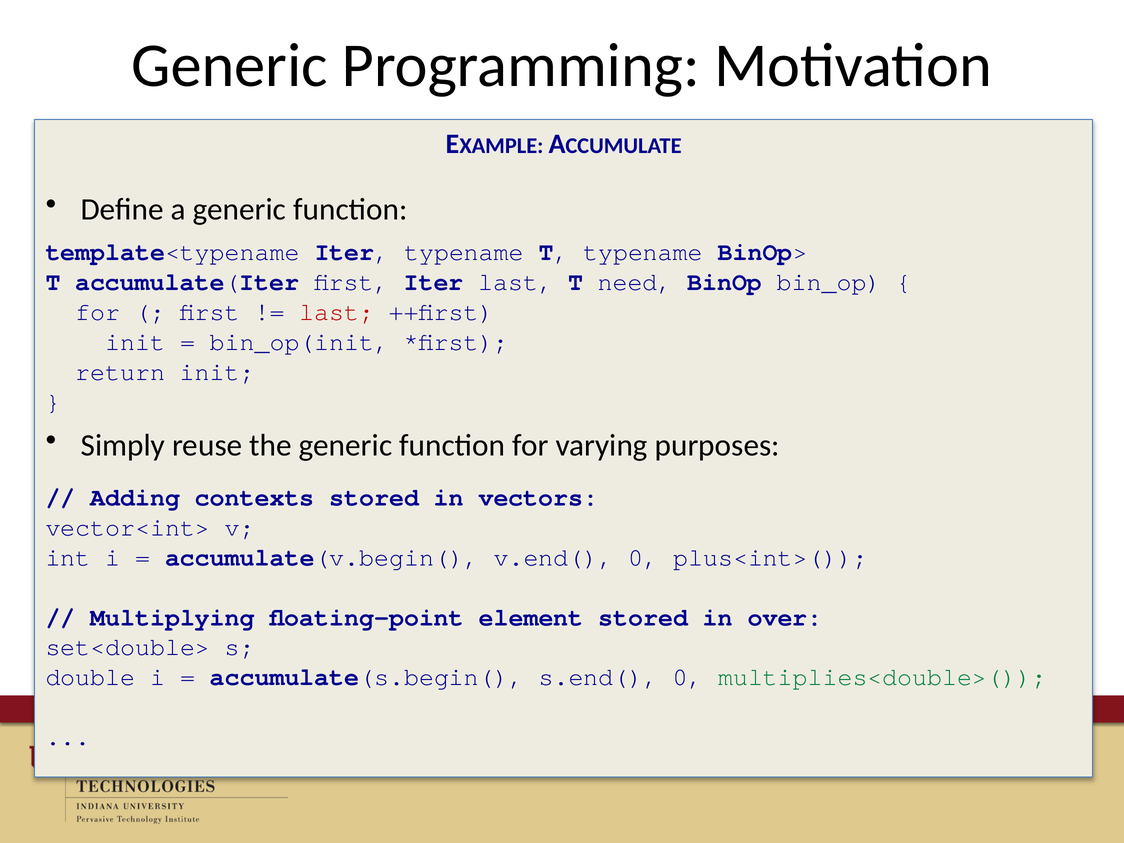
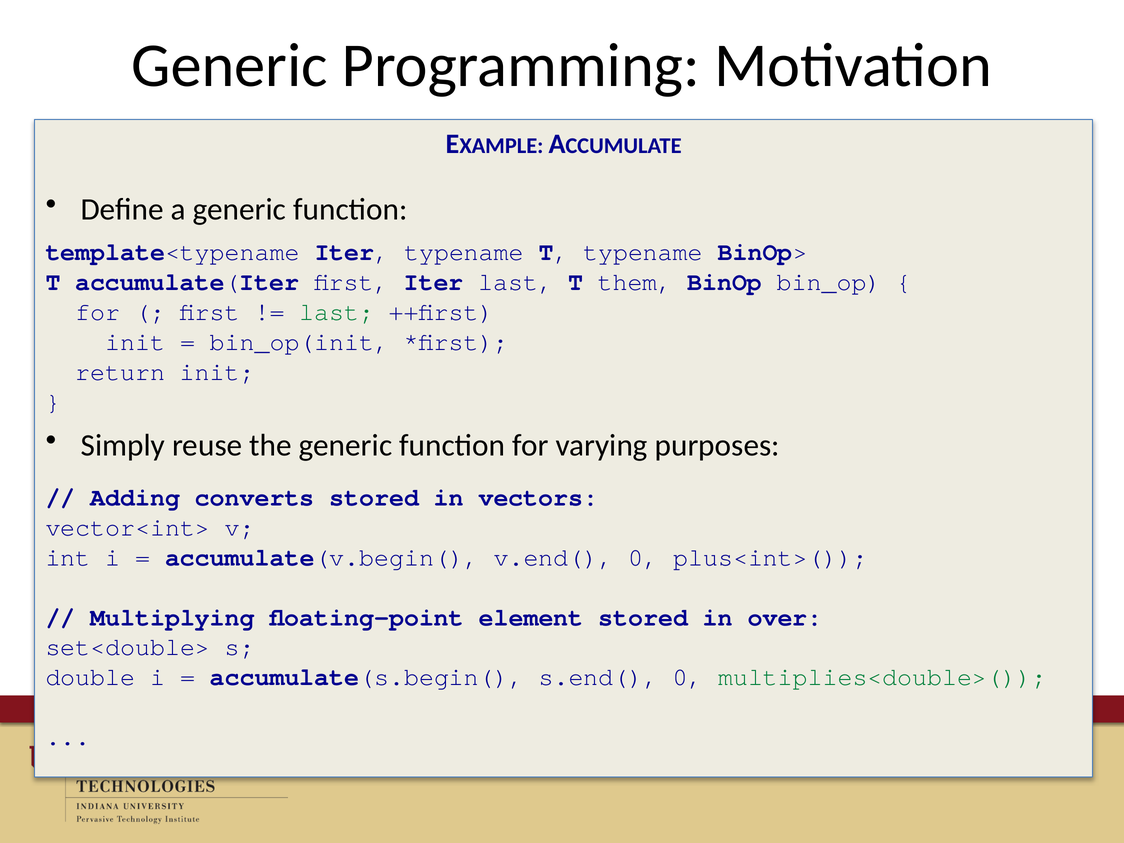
need: need -> them (635, 282)
last colour: red -> green (337, 312)
contexts: contexts -> converts (255, 497)
